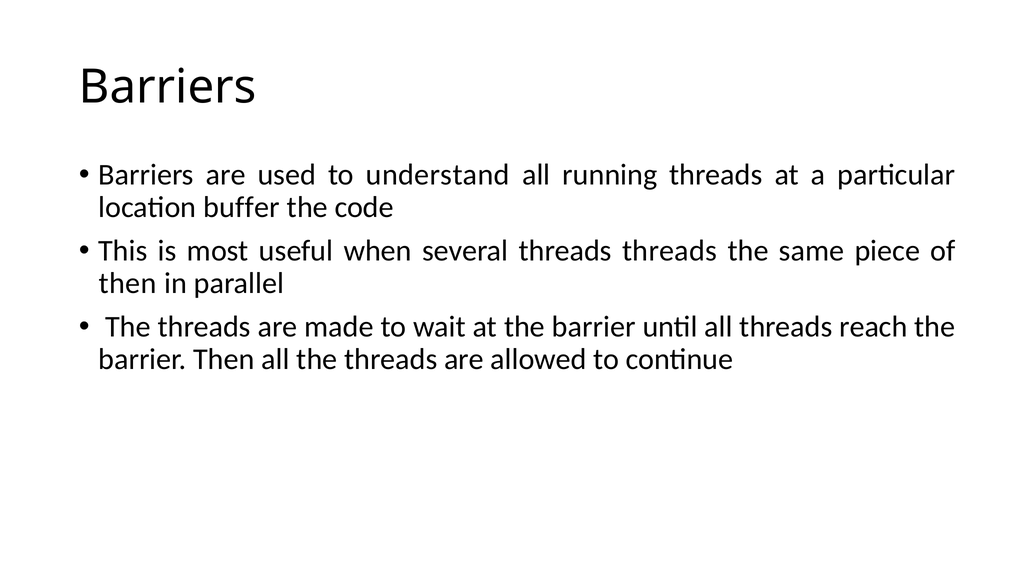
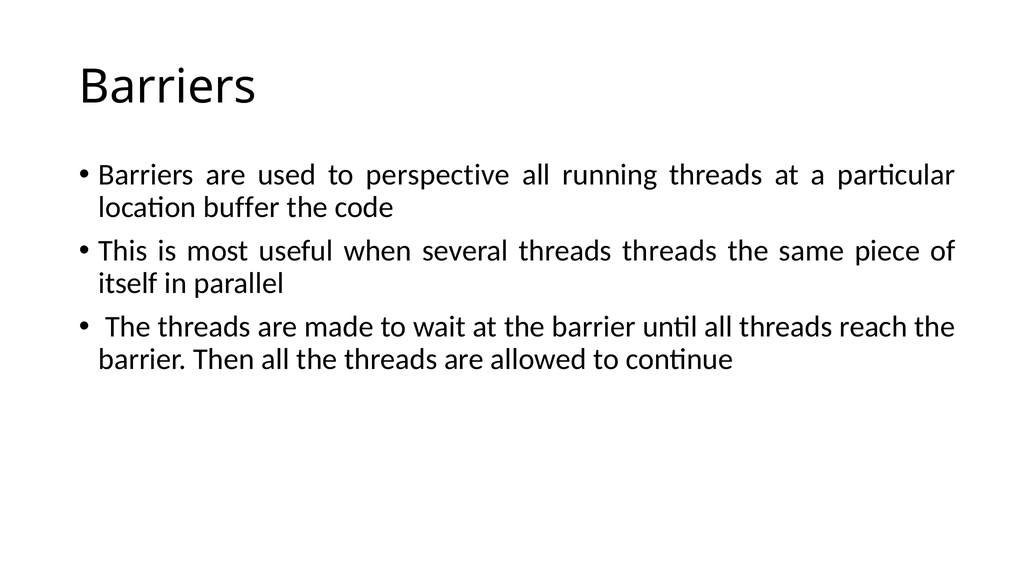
understand: understand -> perspective (438, 175)
then: then -> itself (128, 284)
